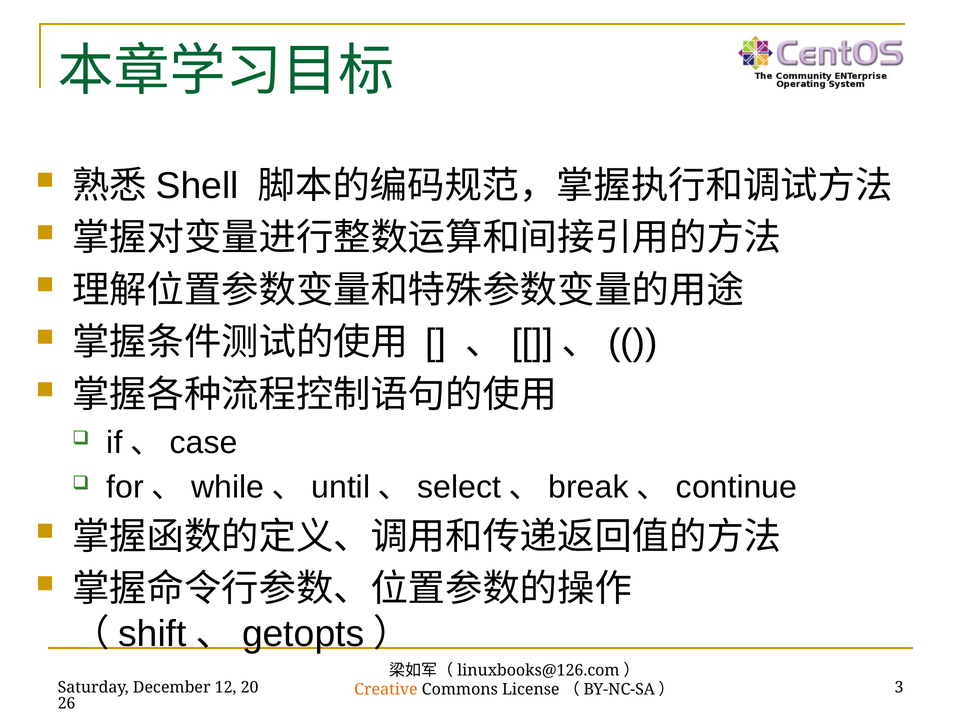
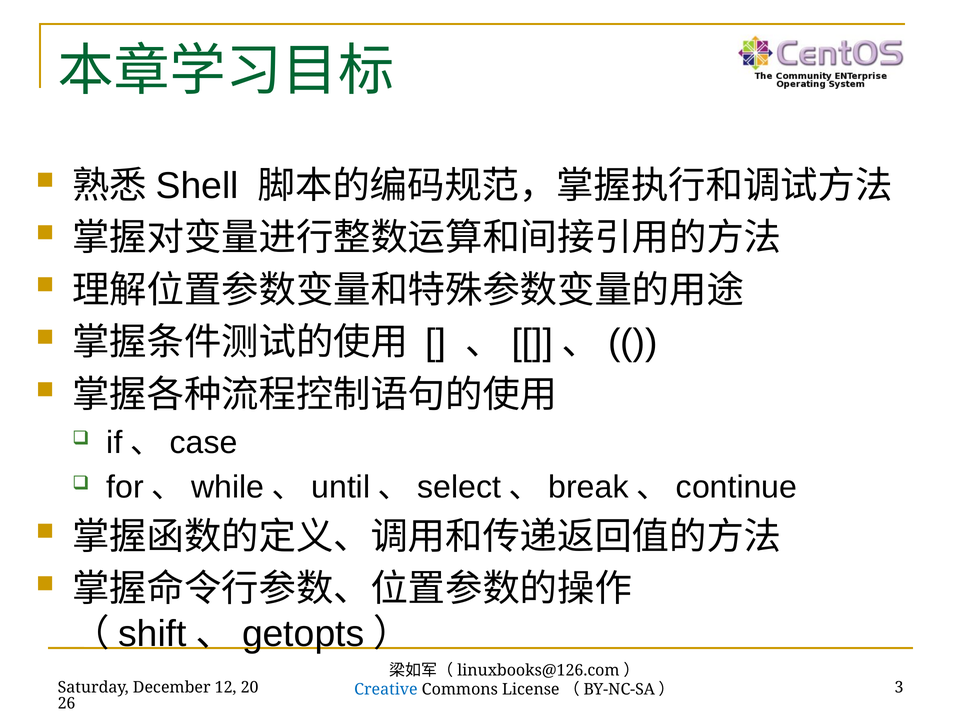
Creative colour: orange -> blue (386, 690)
